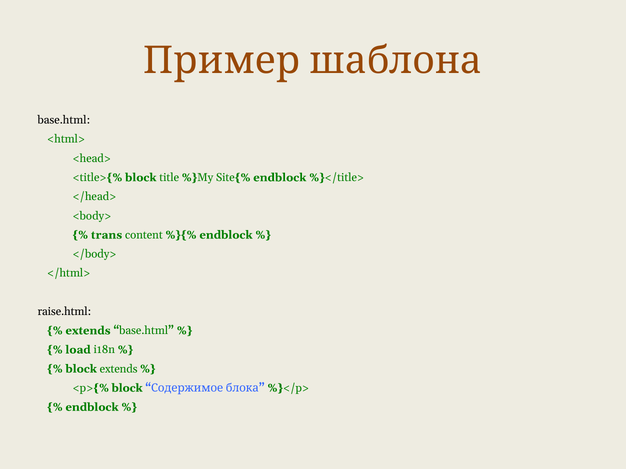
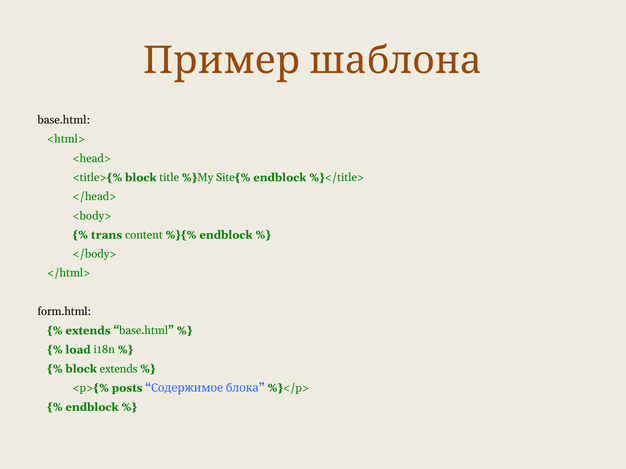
raise.html: raise.html -> form.html (64, 312)
<p>{% block: block -> posts (127, 388)
